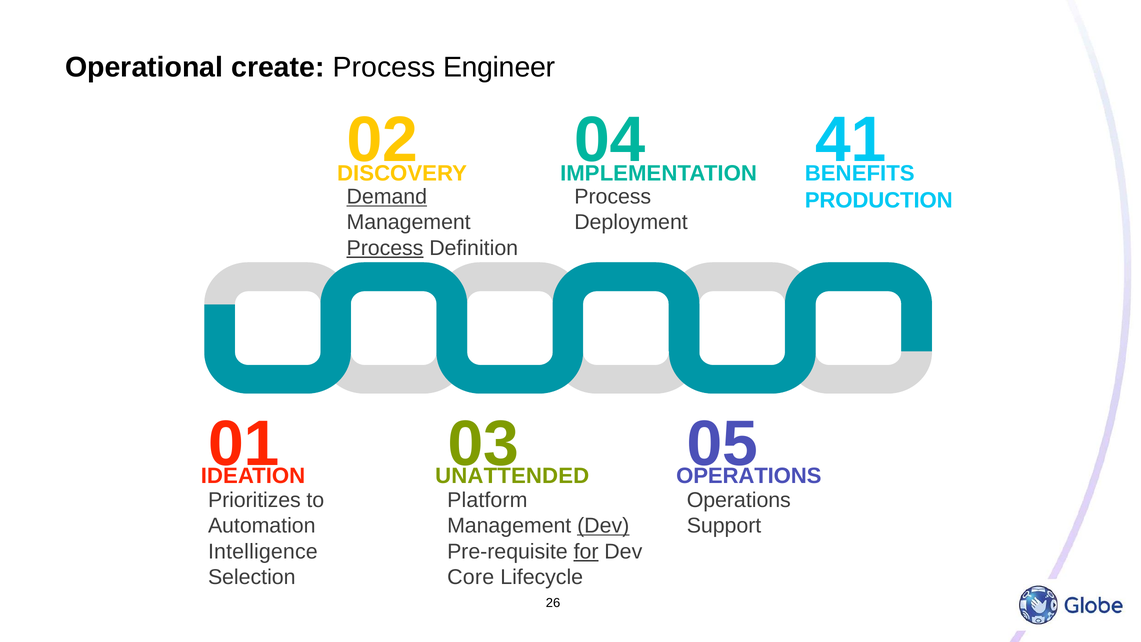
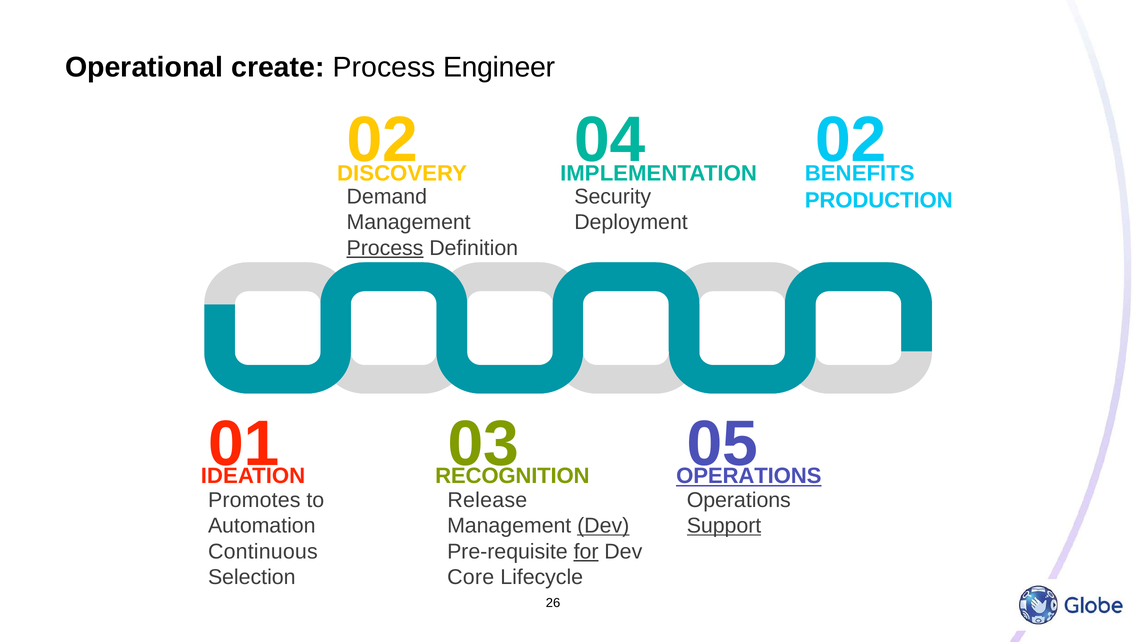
04 41: 41 -> 02 (851, 140)
Demand underline: present -> none (387, 197)
Process: Process -> Security (613, 197)
UNATTENDED: UNATTENDED -> RECOGNITION (512, 476)
OPERATIONS underline: none -> present (749, 476)
Prioritizes: Prioritizes -> Promotes (254, 500)
Platform: Platform -> Release (487, 500)
Support underline: none -> present (724, 526)
Intelligence: Intelligence -> Continuous (263, 551)
